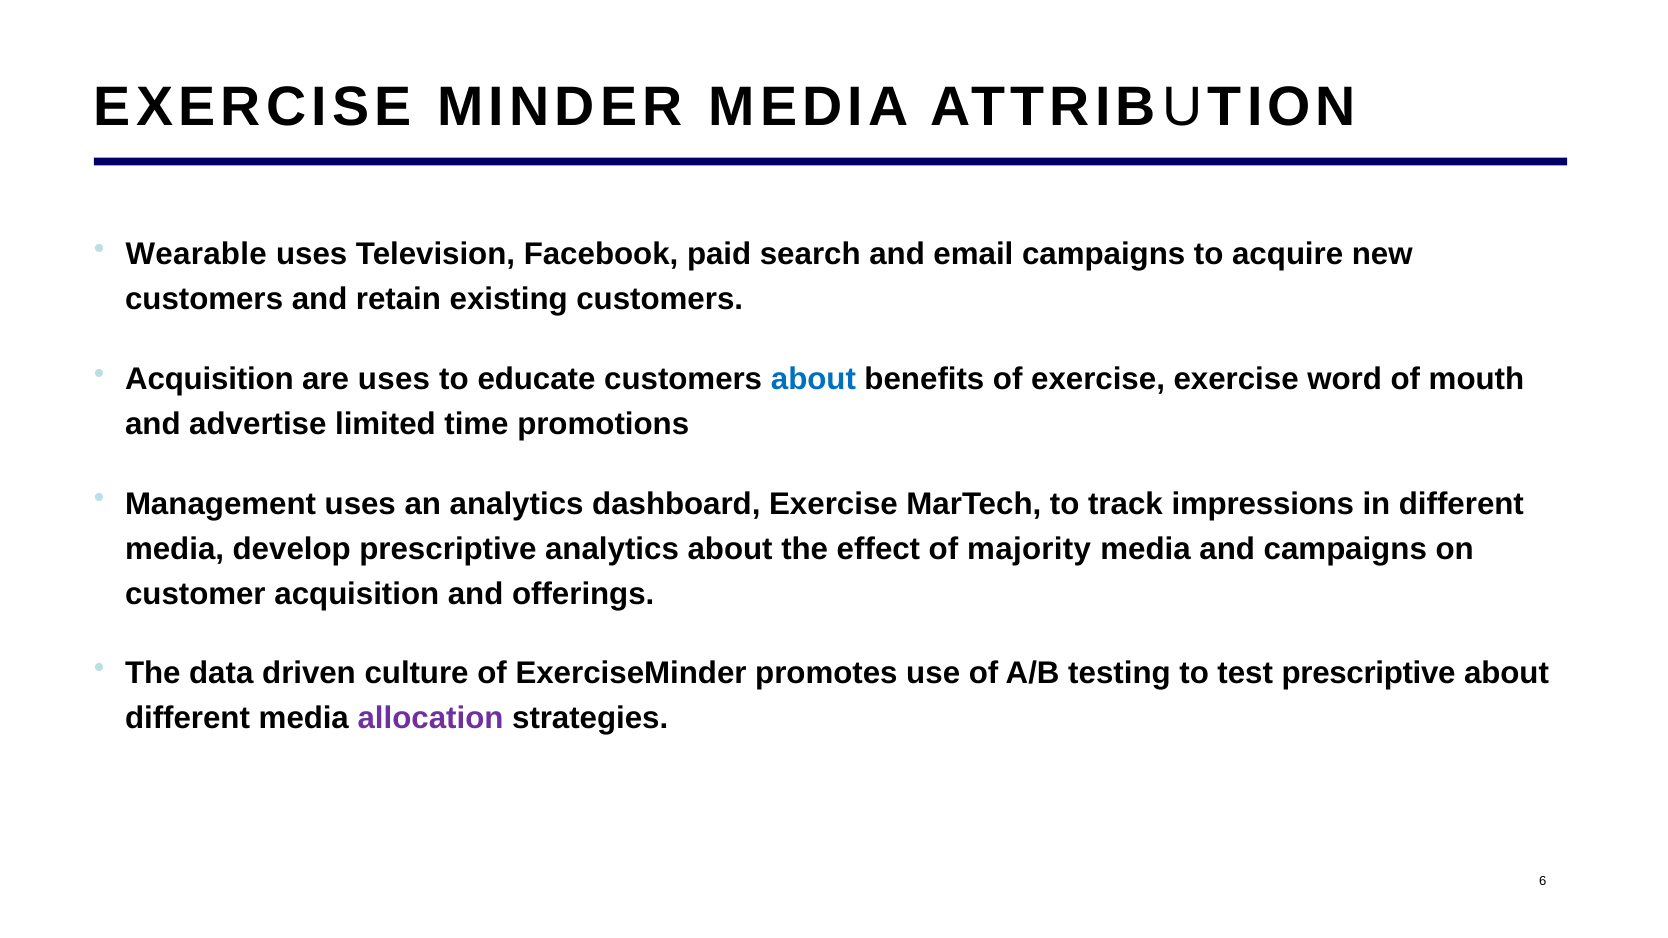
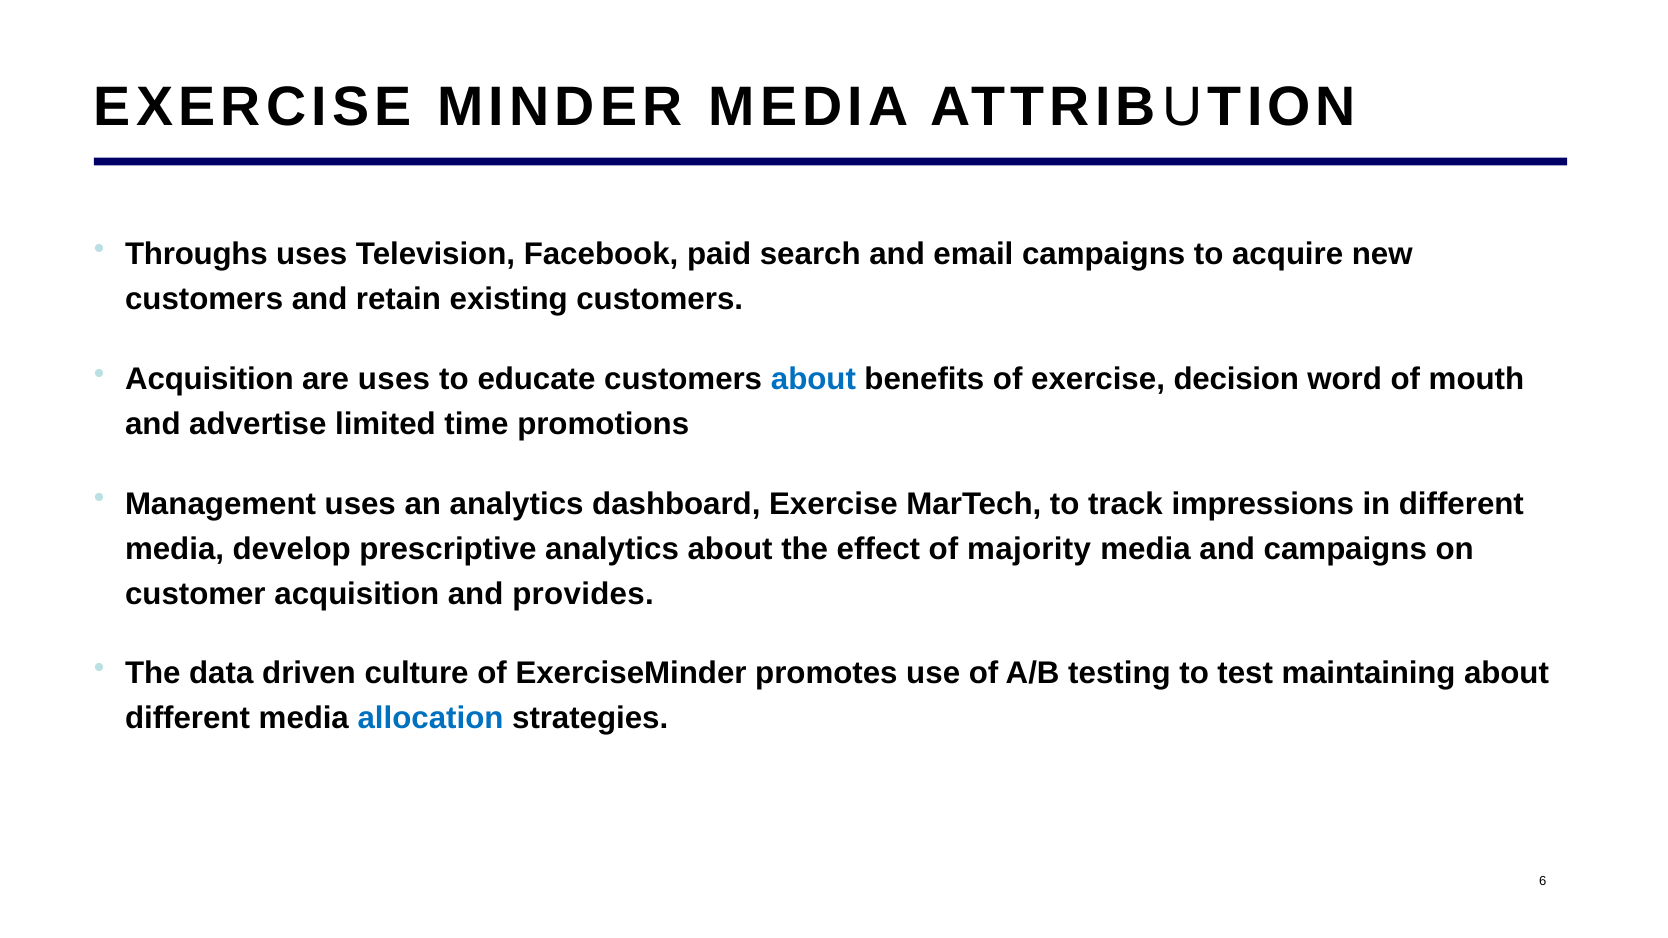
Wearable: Wearable -> Throughs (196, 254)
exercise exercise: exercise -> decision (1236, 379)
offerings: offerings -> provides (583, 594)
test prescriptive: prescriptive -> maintaining (1368, 674)
allocation colour: purple -> blue (430, 719)
